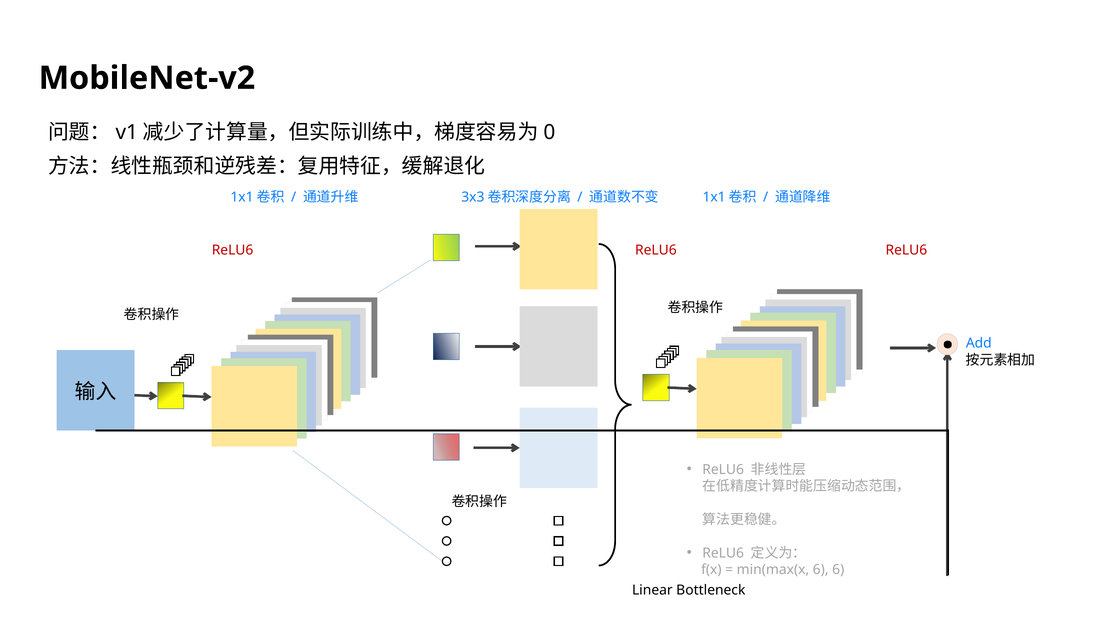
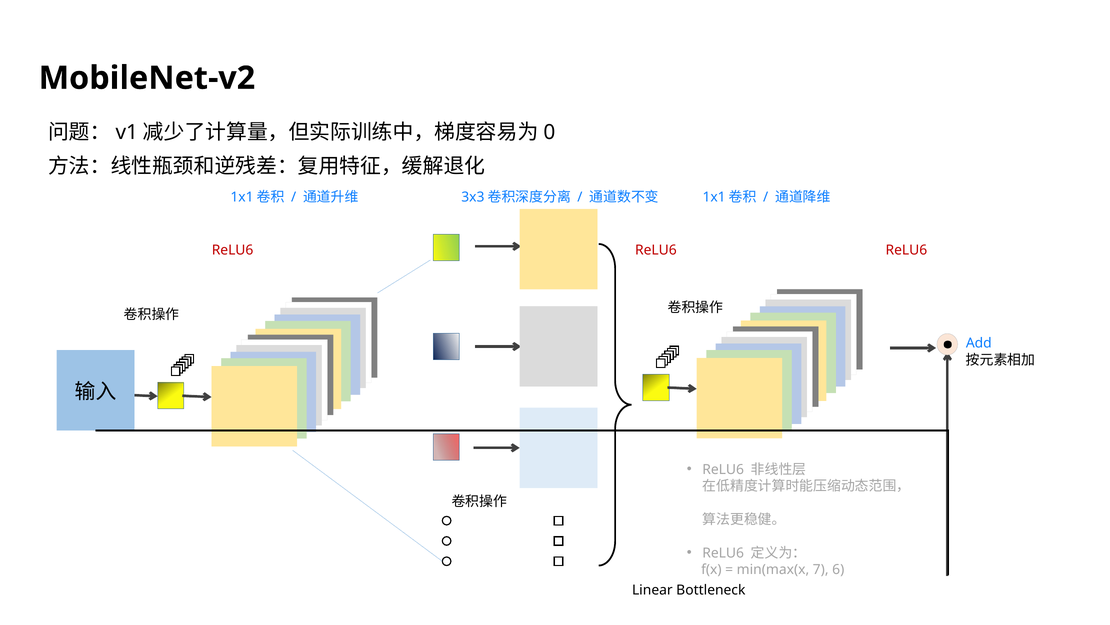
min(max(x 6: 6 -> 7 (821, 569)
